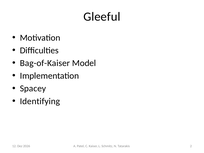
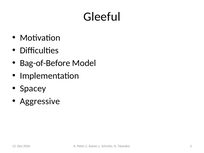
Bag-of-Kaiser: Bag-of-Kaiser -> Bag-of-Before (45, 63)
Identifying: Identifying -> Aggressive (40, 101)
